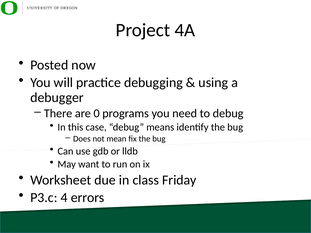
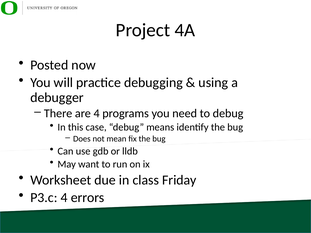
are 0: 0 -> 4 (97, 114)
